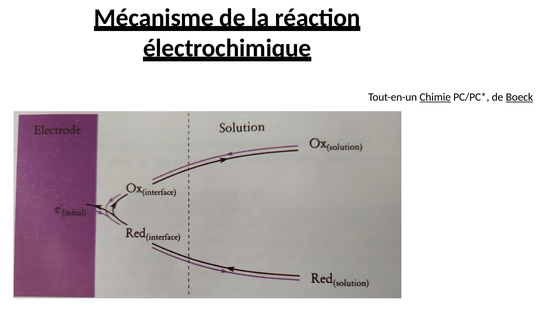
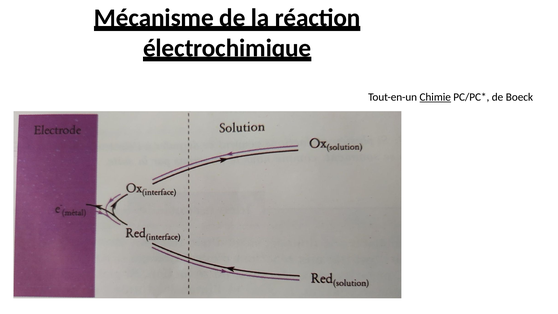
Boeck underline: present -> none (519, 97)
